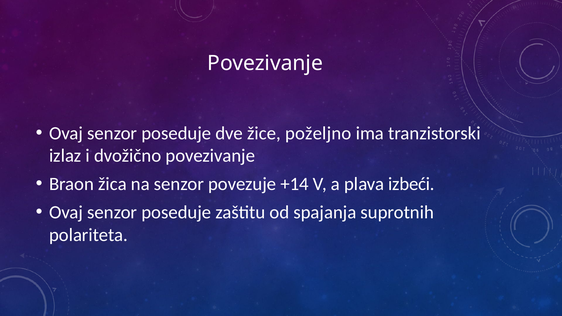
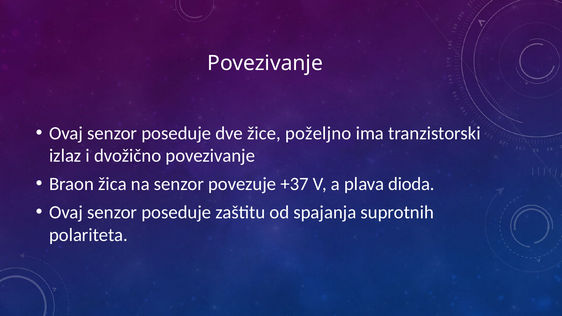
+14: +14 -> +37 (295, 184)
izbeći: izbeći -> dioda (411, 184)
